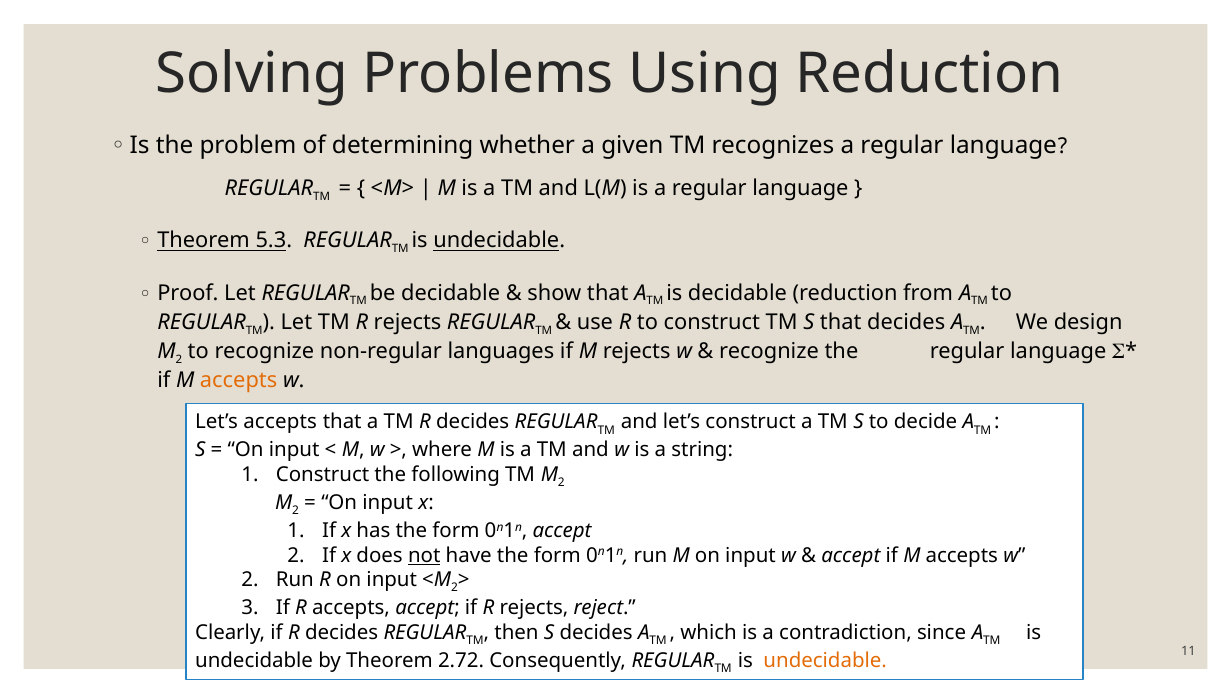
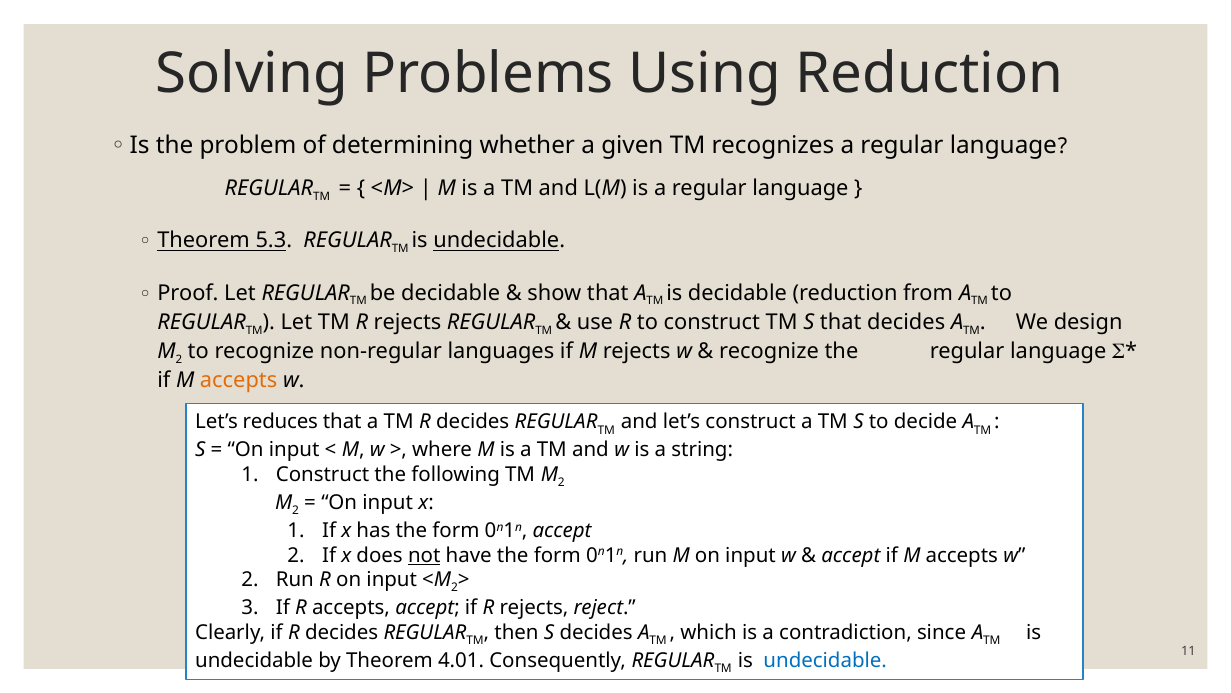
Let’s accepts: accepts -> reduces (280, 422)
2.72: 2.72 -> 4.01 (461, 660)
undecidable colour: orange -> blue (825, 660)
